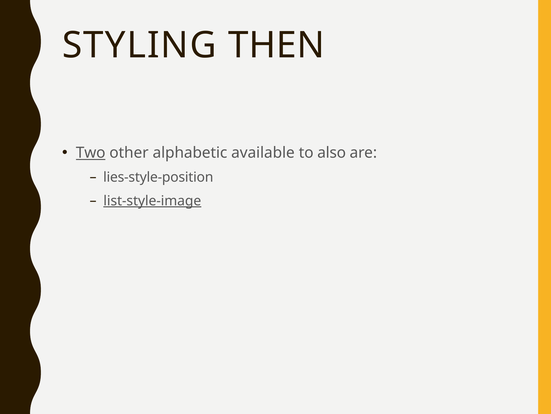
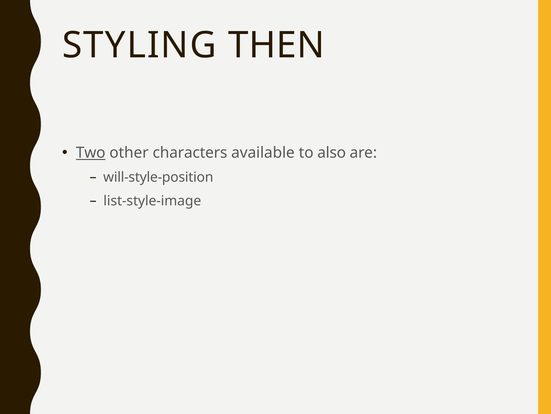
alphabetic: alphabetic -> characters (190, 153)
lies-style-position: lies-style-position -> will-style-position (158, 177)
list-style-image underline: present -> none (152, 200)
